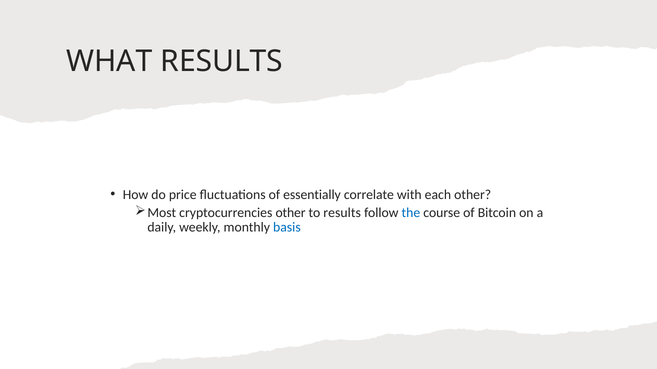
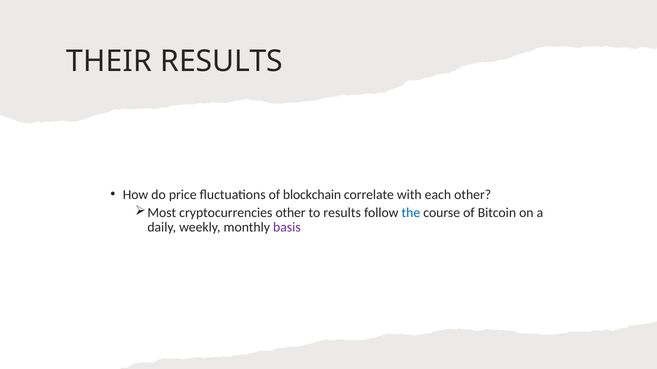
WHAT: WHAT -> THEIR (109, 61)
essentially: essentially -> blockchain (312, 195)
basis colour: blue -> purple (287, 228)
